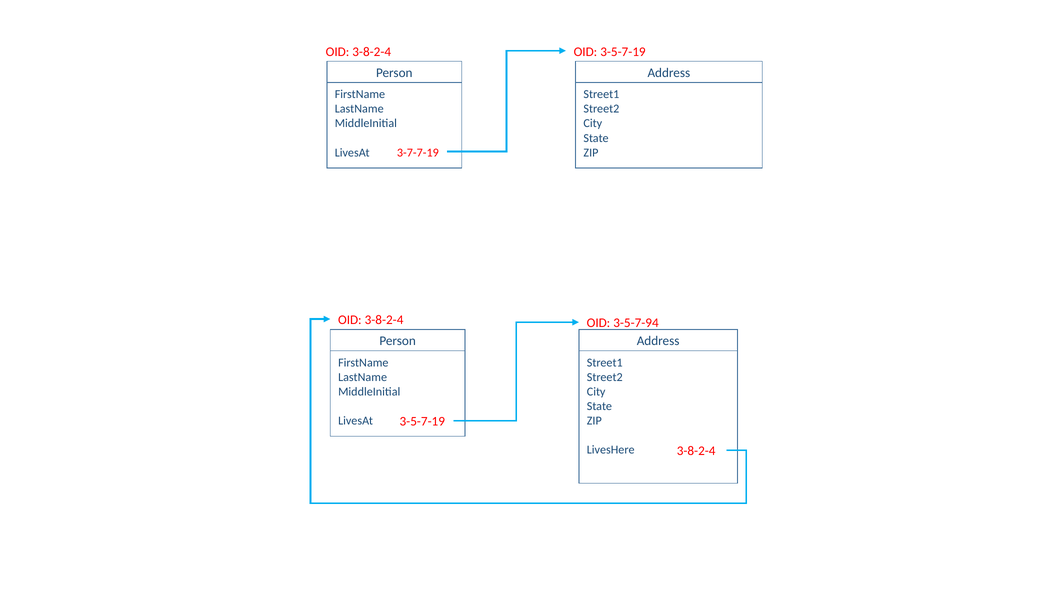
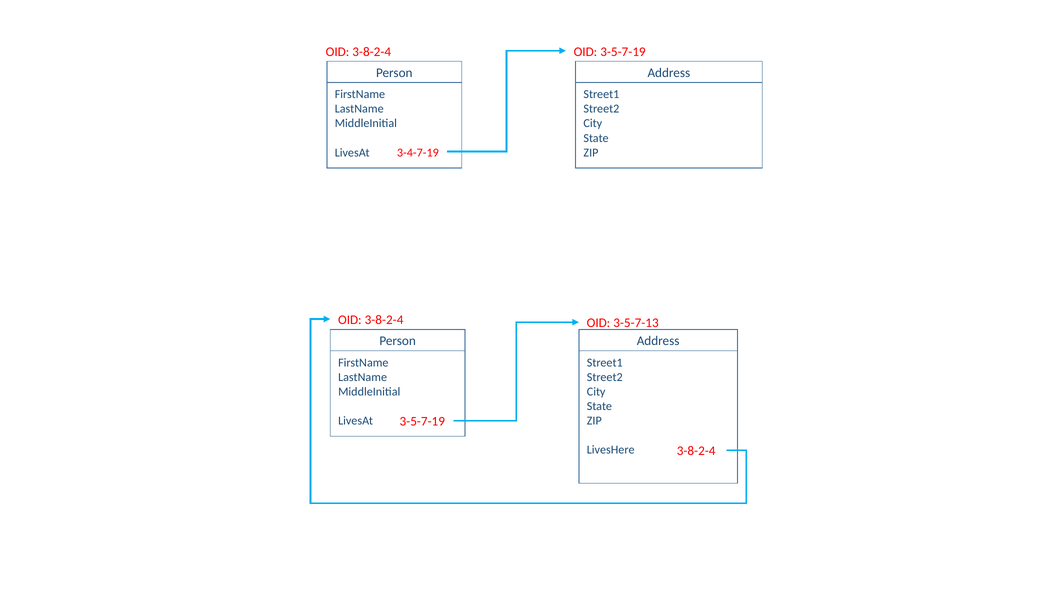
3-7-7-19: 3-7-7-19 -> 3-4-7-19 (418, 153)
3-5-7-94: 3-5-7-94 -> 3-5-7-13 (636, 323)
